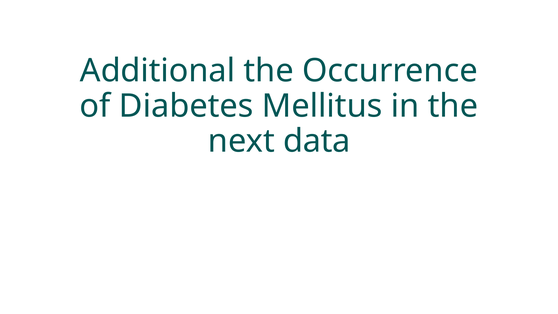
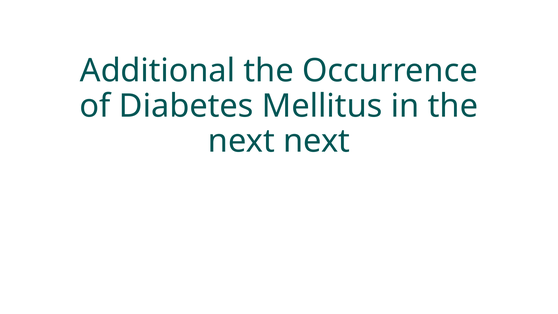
next data: data -> next (317, 141)
